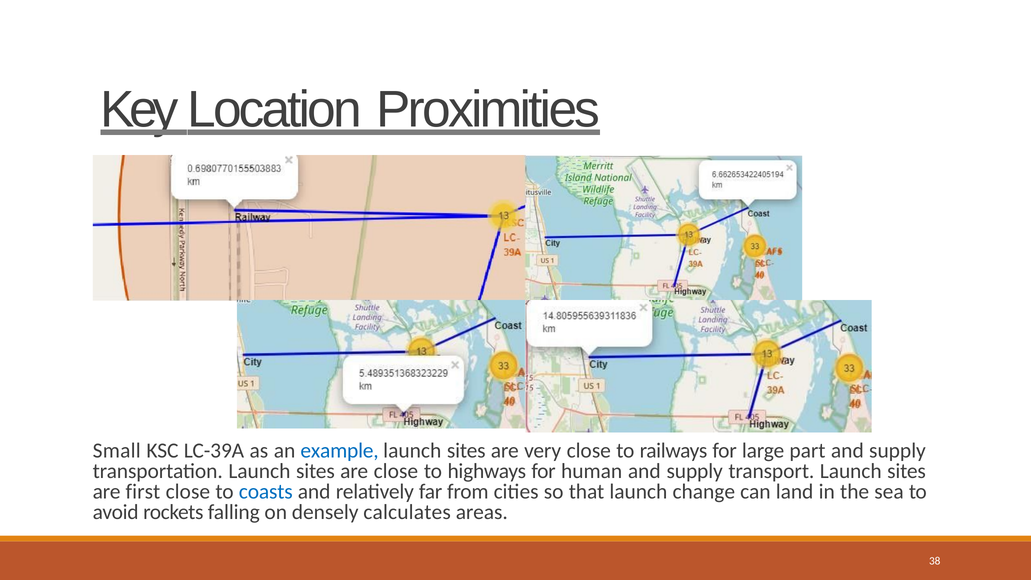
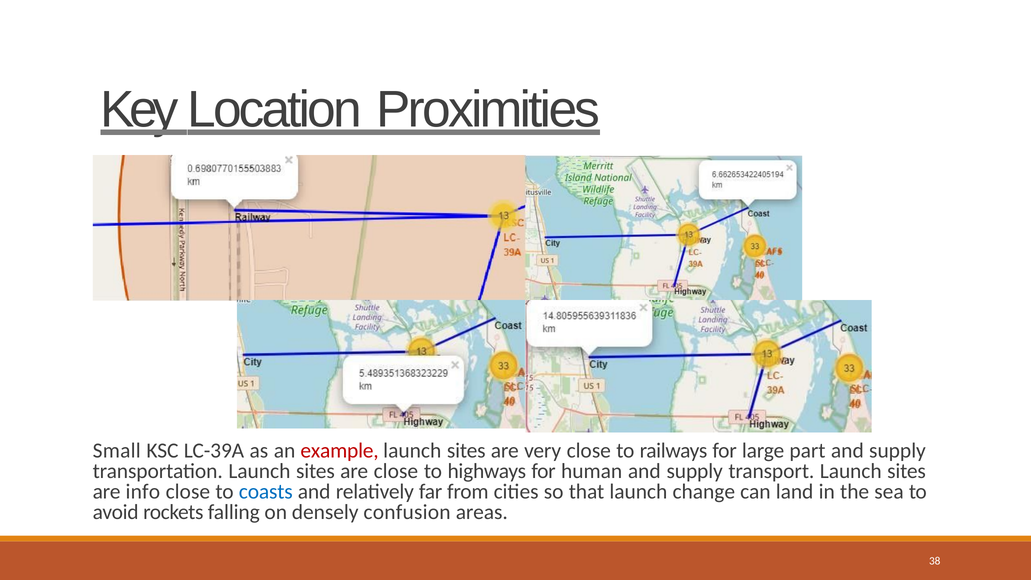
example colour: blue -> red (340, 450)
first: first -> info (143, 492)
calculates: calculates -> confusion (407, 512)
